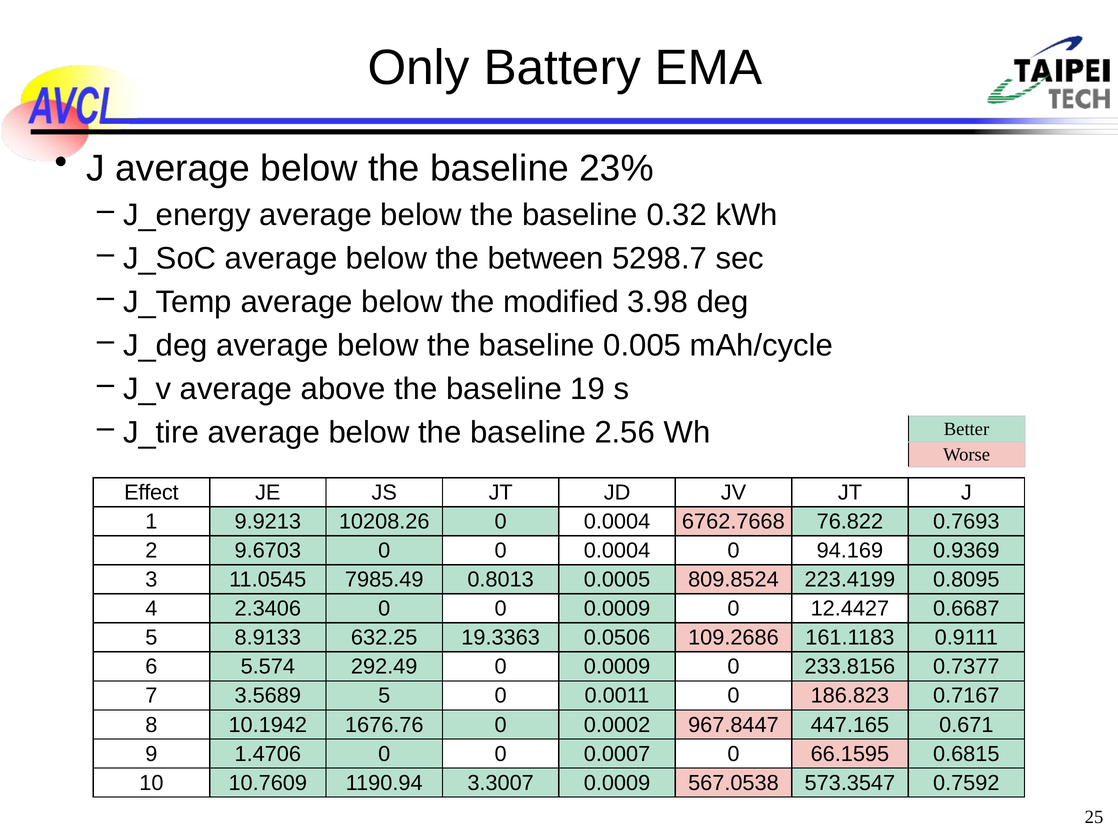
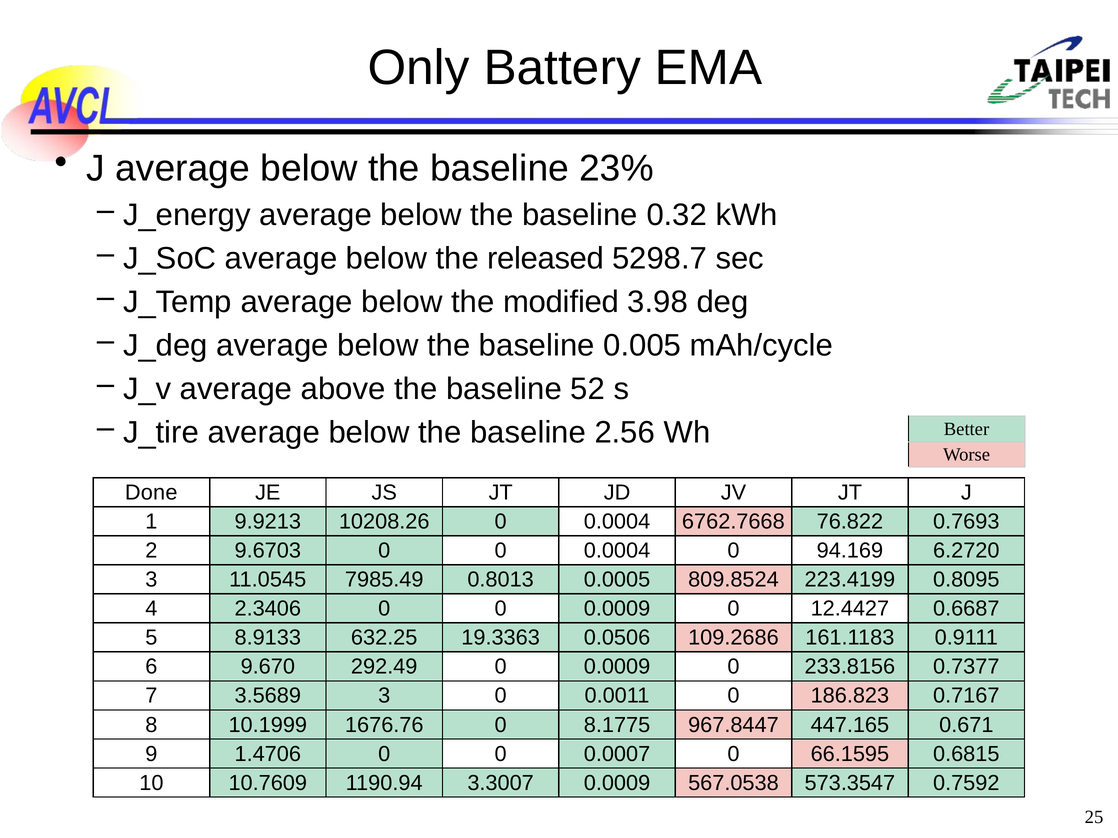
between: between -> released (546, 259)
19: 19 -> 52 (588, 389)
Effect: Effect -> Done (151, 493)
0.9369: 0.9369 -> 6.2720 (966, 551)
5.574: 5.574 -> 9.670 (268, 667)
3.5689 5: 5 -> 3 (384, 696)
10.1942: 10.1942 -> 10.1999 (268, 725)
0.0002: 0.0002 -> 8.1775 (617, 725)
